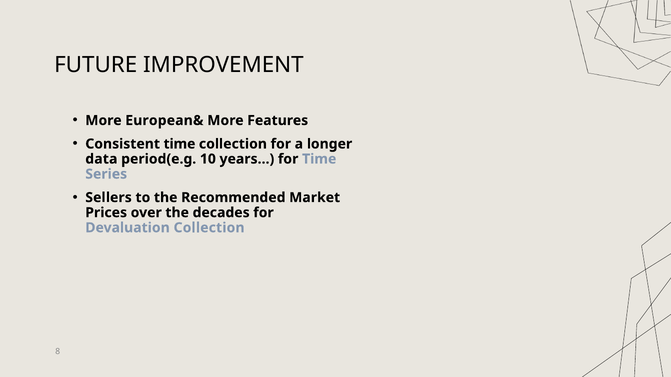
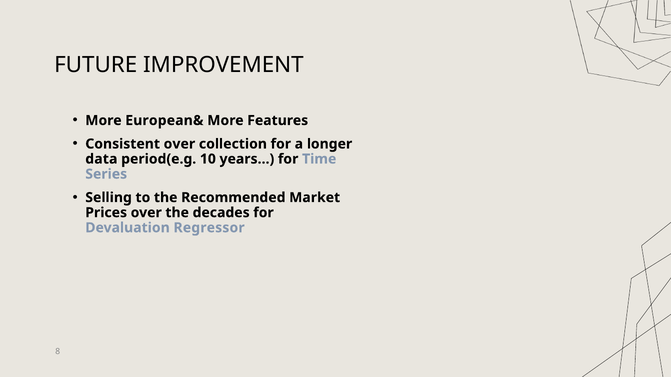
Consistent time: time -> over (179, 144)
Sellers: Sellers -> Selling (109, 198)
Devaluation Collection: Collection -> Regressor (209, 228)
